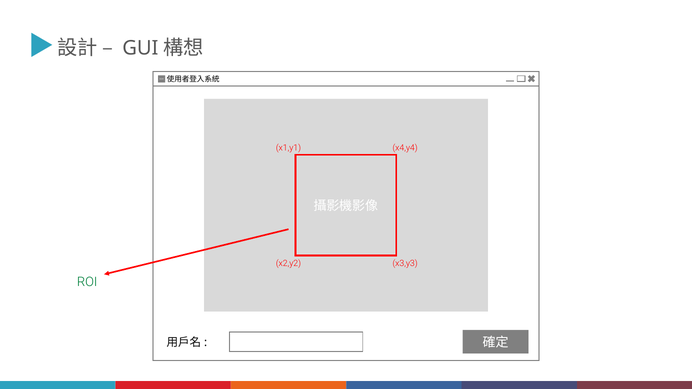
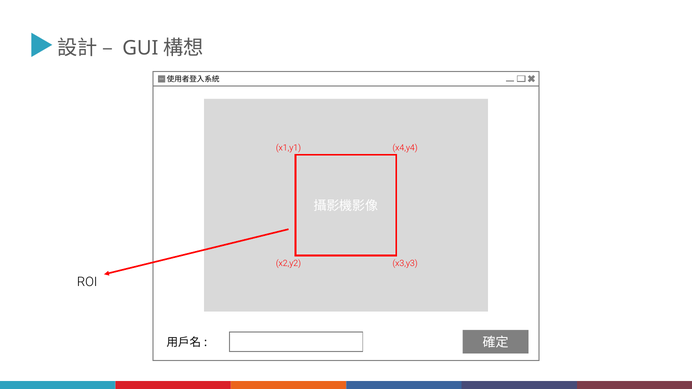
ROI colour: green -> black (87, 282)
